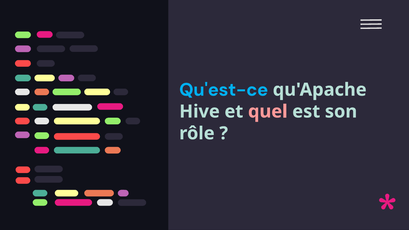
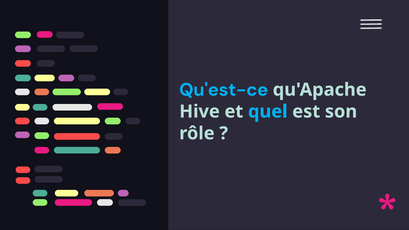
quel colour: pink -> light blue (268, 112)
